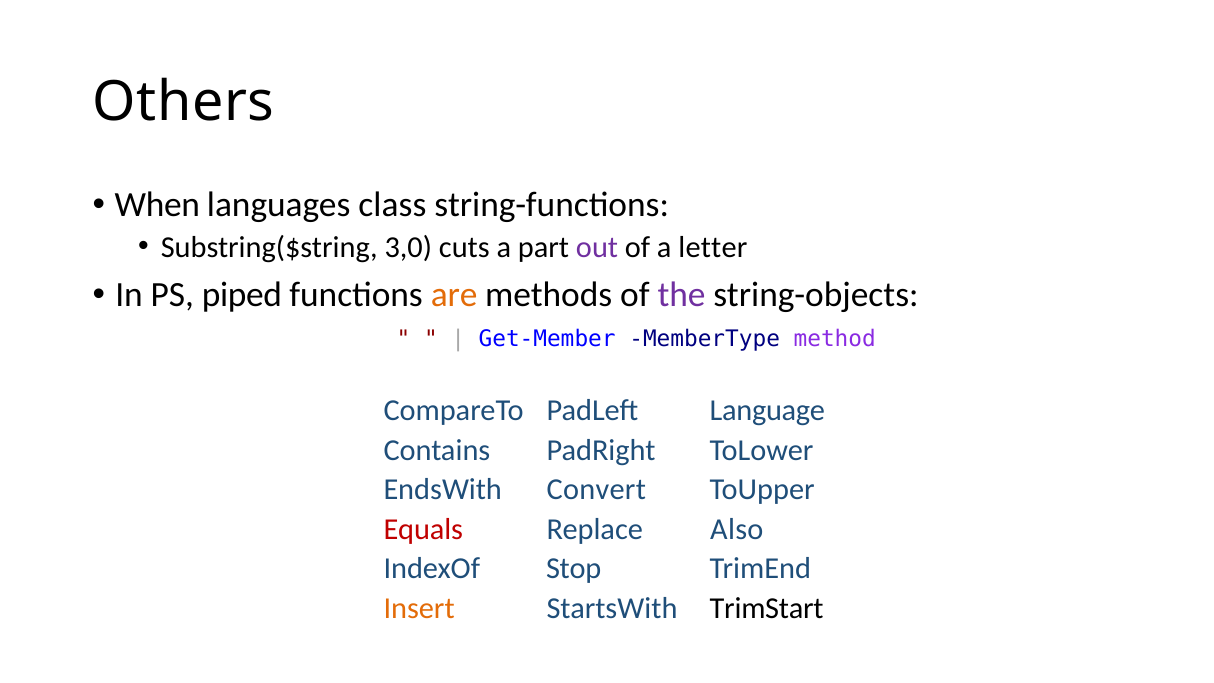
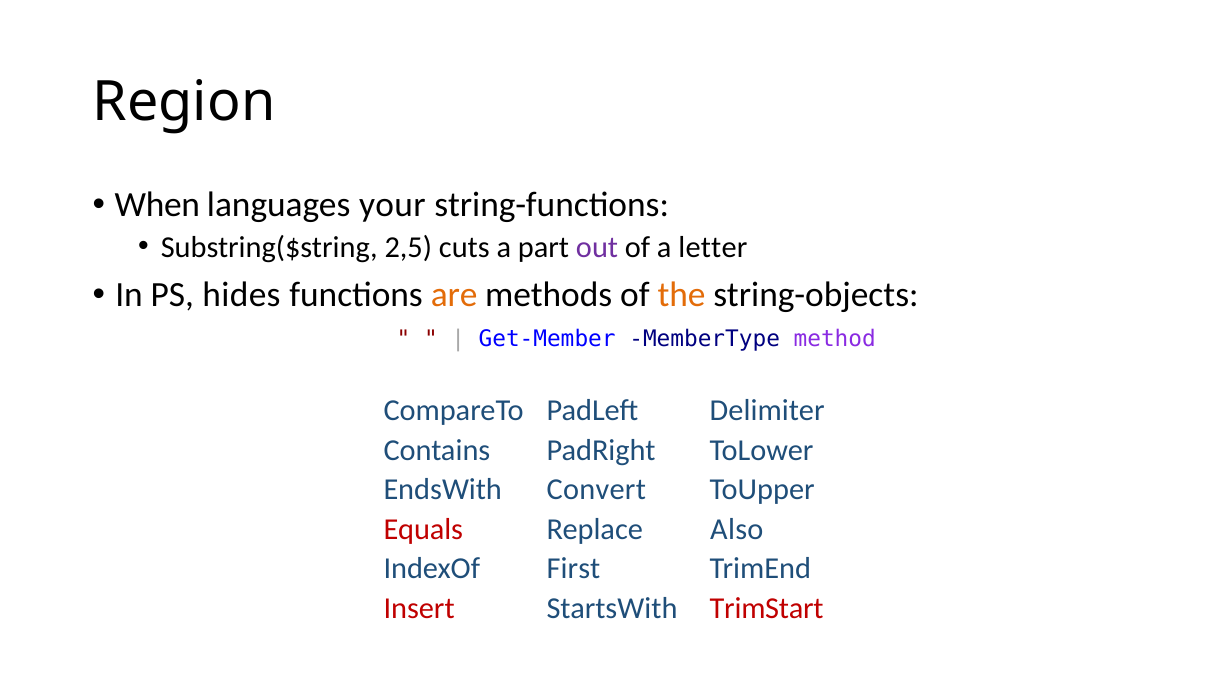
Others: Others -> Region (184, 102)
class: class -> your (392, 205)
3,0: 3,0 -> 2,5 (408, 247)
piped: piped -> hides (242, 295)
the colour: purple -> orange (682, 295)
Language: Language -> Delimiter (767, 411)
Stop: Stop -> First (573, 568)
Insert colour: orange -> red (419, 608)
TrimStart colour: black -> red (767, 608)
